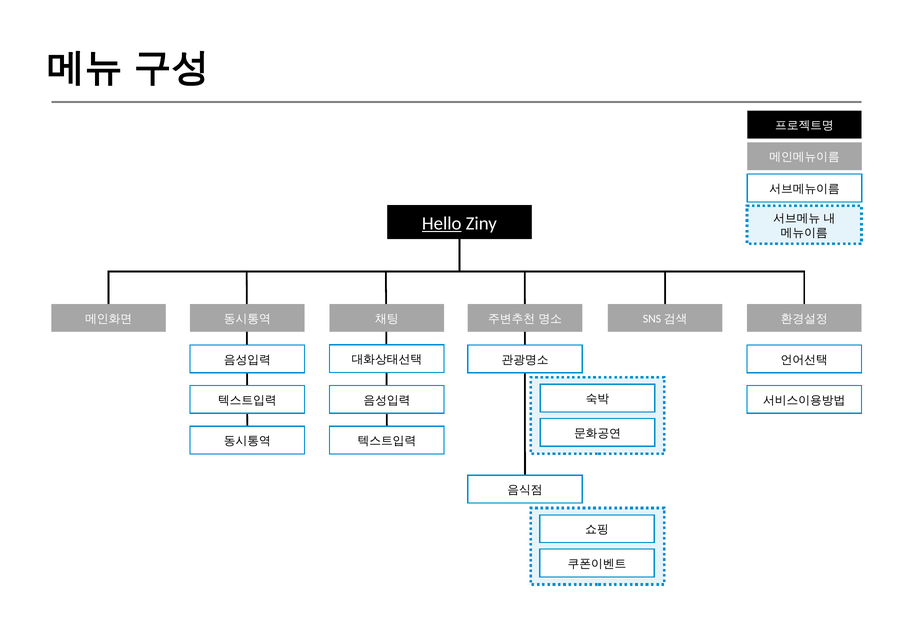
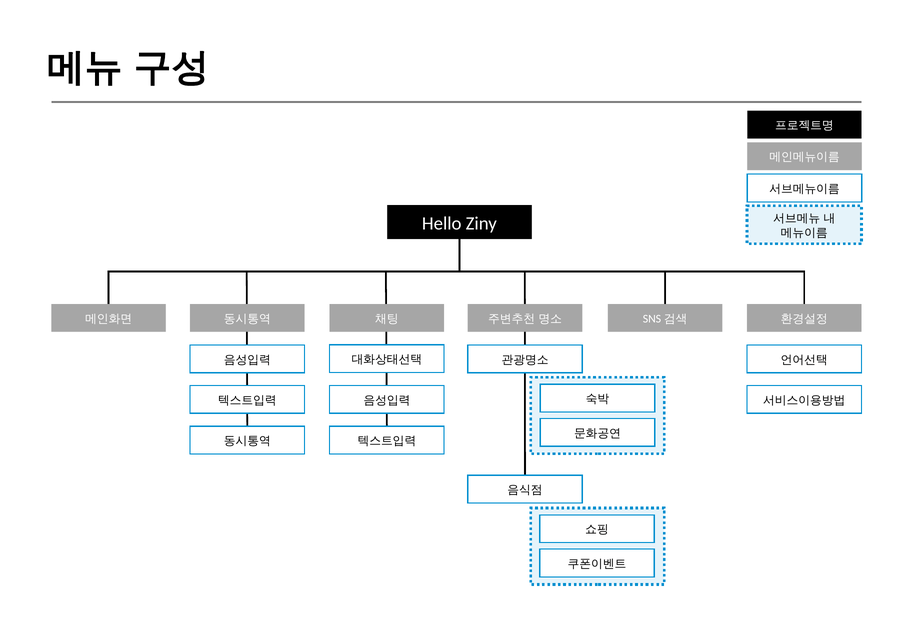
Hello underline: present -> none (442, 223)
